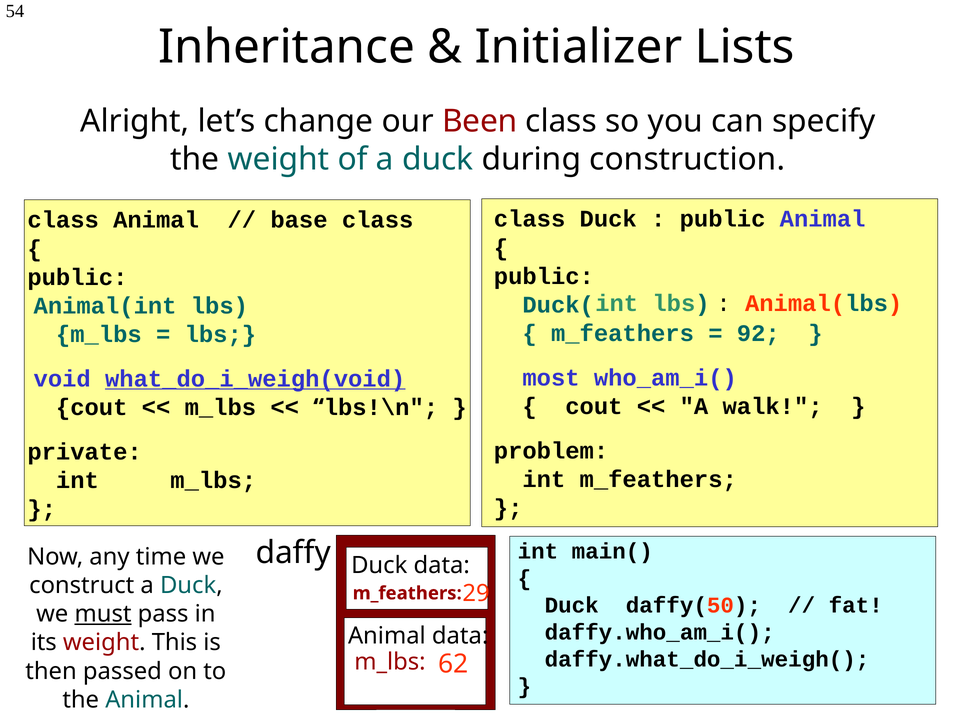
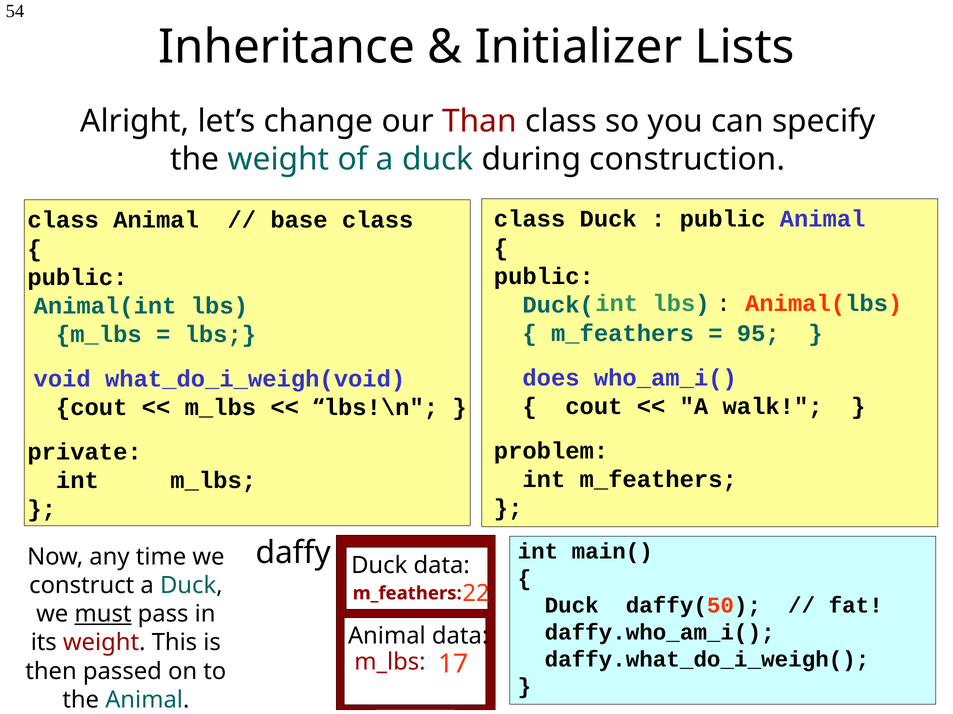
Been: Been -> Than (480, 121)
92: 92 -> 95 (758, 334)
most: most -> does (551, 378)
what_do_i_weigh(void underline: present -> none (255, 379)
29: 29 -> 22 (476, 594)
62: 62 -> 17 (453, 665)
